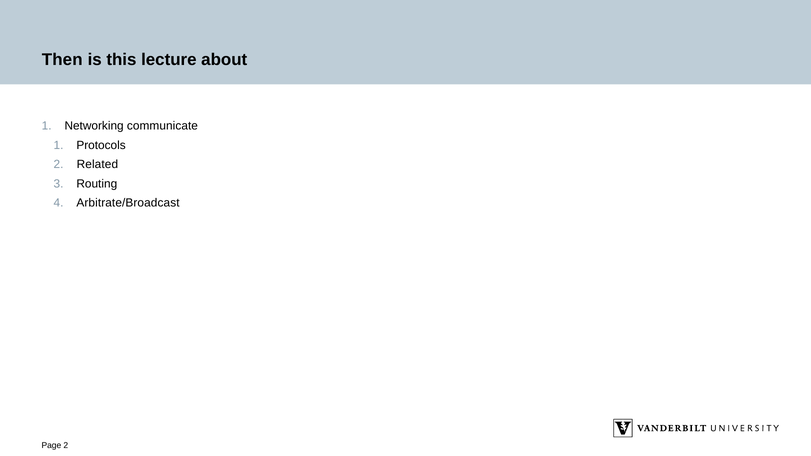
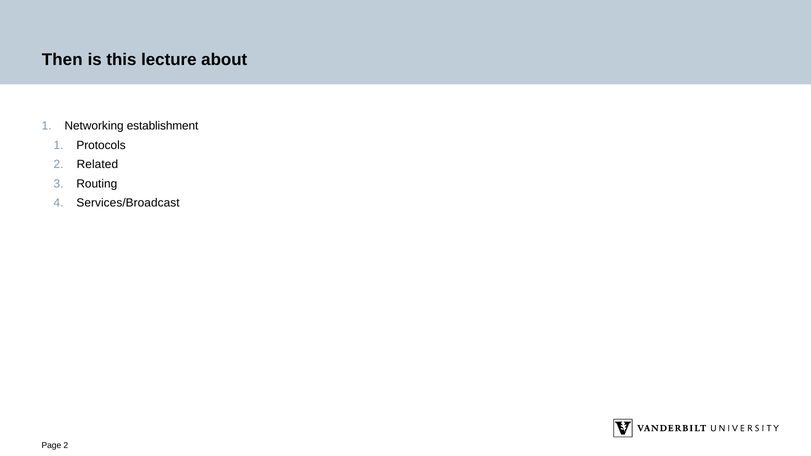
communicate: communicate -> establishment (163, 126)
Arbitrate/Broadcast: Arbitrate/Broadcast -> Services/Broadcast (128, 203)
